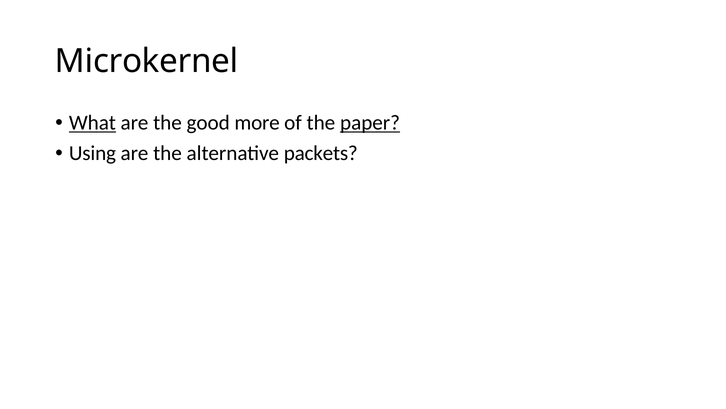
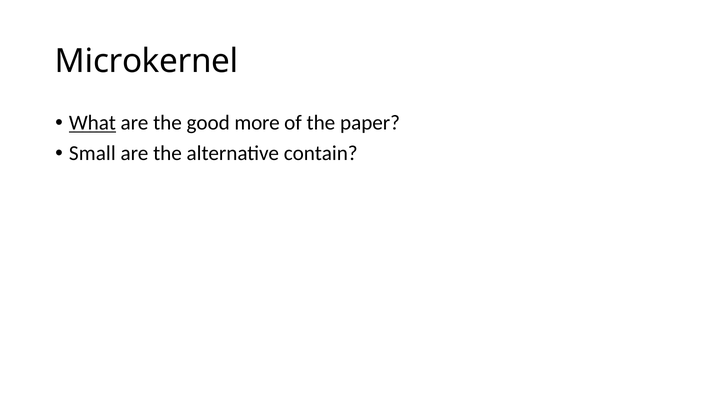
paper underline: present -> none (370, 123)
Using: Using -> Small (92, 153)
packets: packets -> contain (321, 153)
